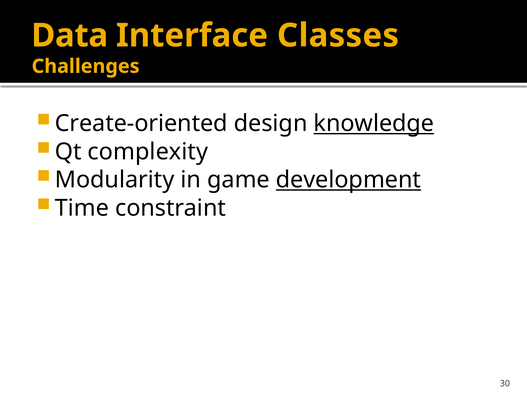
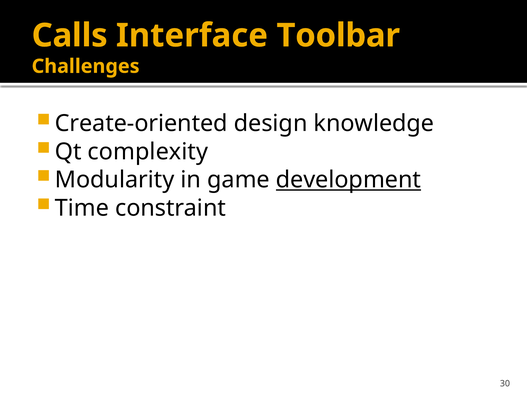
Data: Data -> Calls (70, 35)
Classes: Classes -> Toolbar (338, 35)
knowledge underline: present -> none (374, 123)
